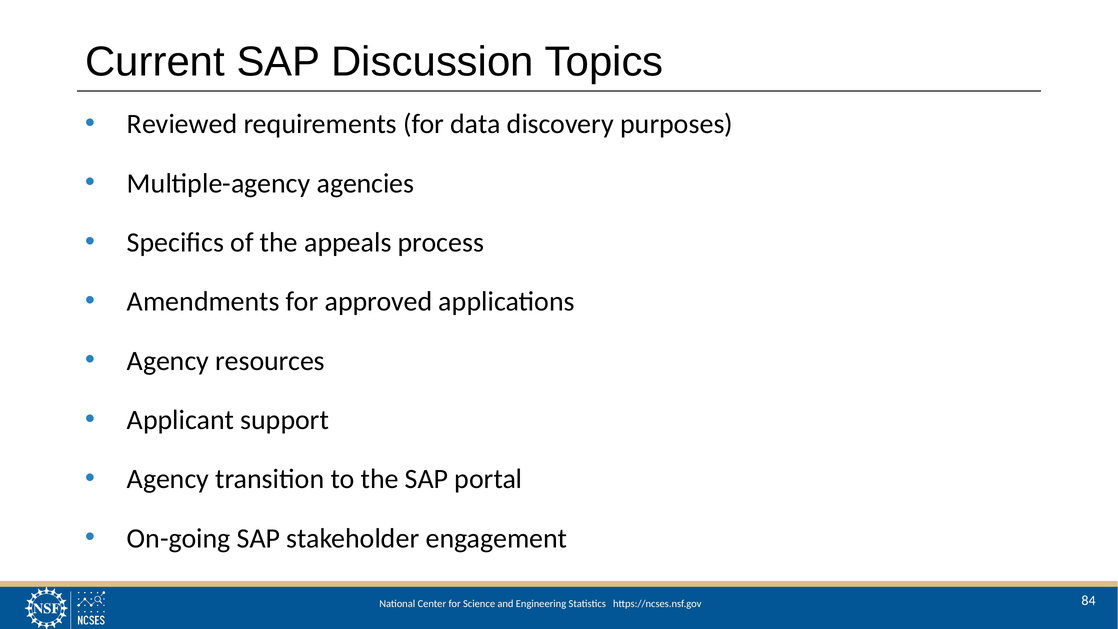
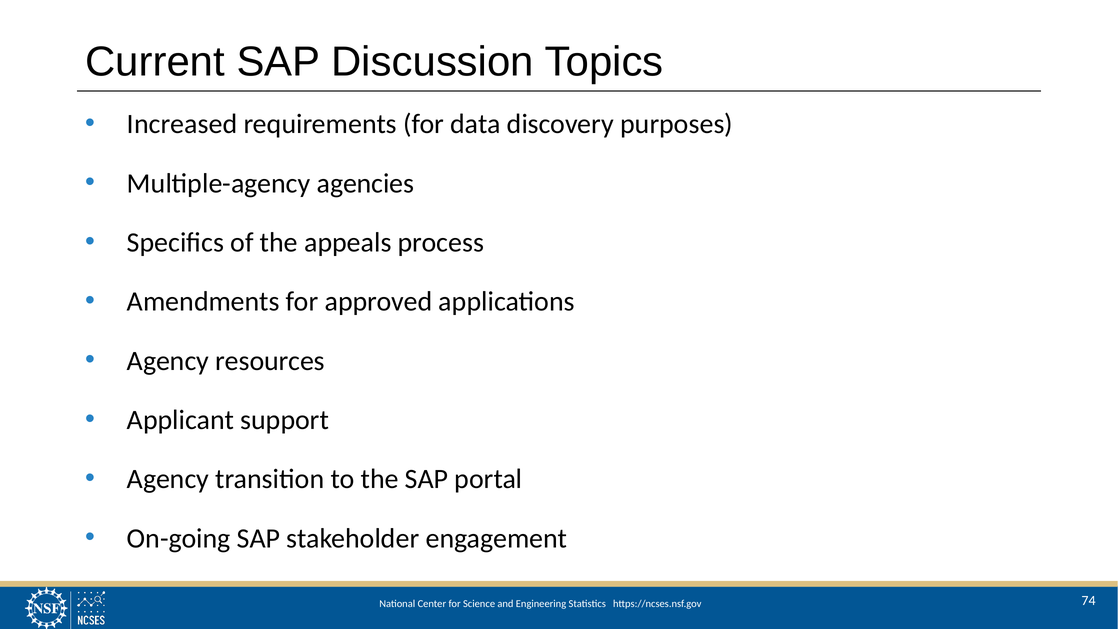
Reviewed: Reviewed -> Increased (182, 124)
84: 84 -> 74 (1089, 600)
